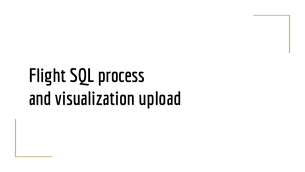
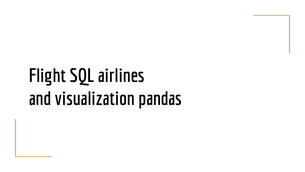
process: process -> airlines (121, 76)
upload: upload -> pandas (160, 99)
